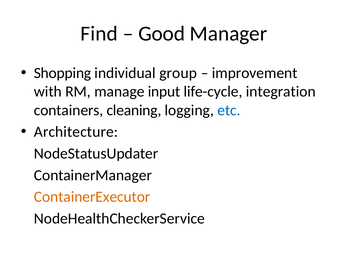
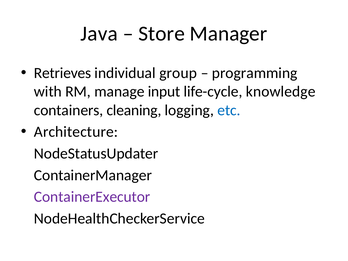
Find: Find -> Java (99, 34)
Good: Good -> Store (162, 34)
Shopping: Shopping -> Retrieves (63, 73)
improvement: improvement -> programming (255, 73)
integration: integration -> knowledge (281, 92)
ContainerExecutor colour: orange -> purple (92, 197)
